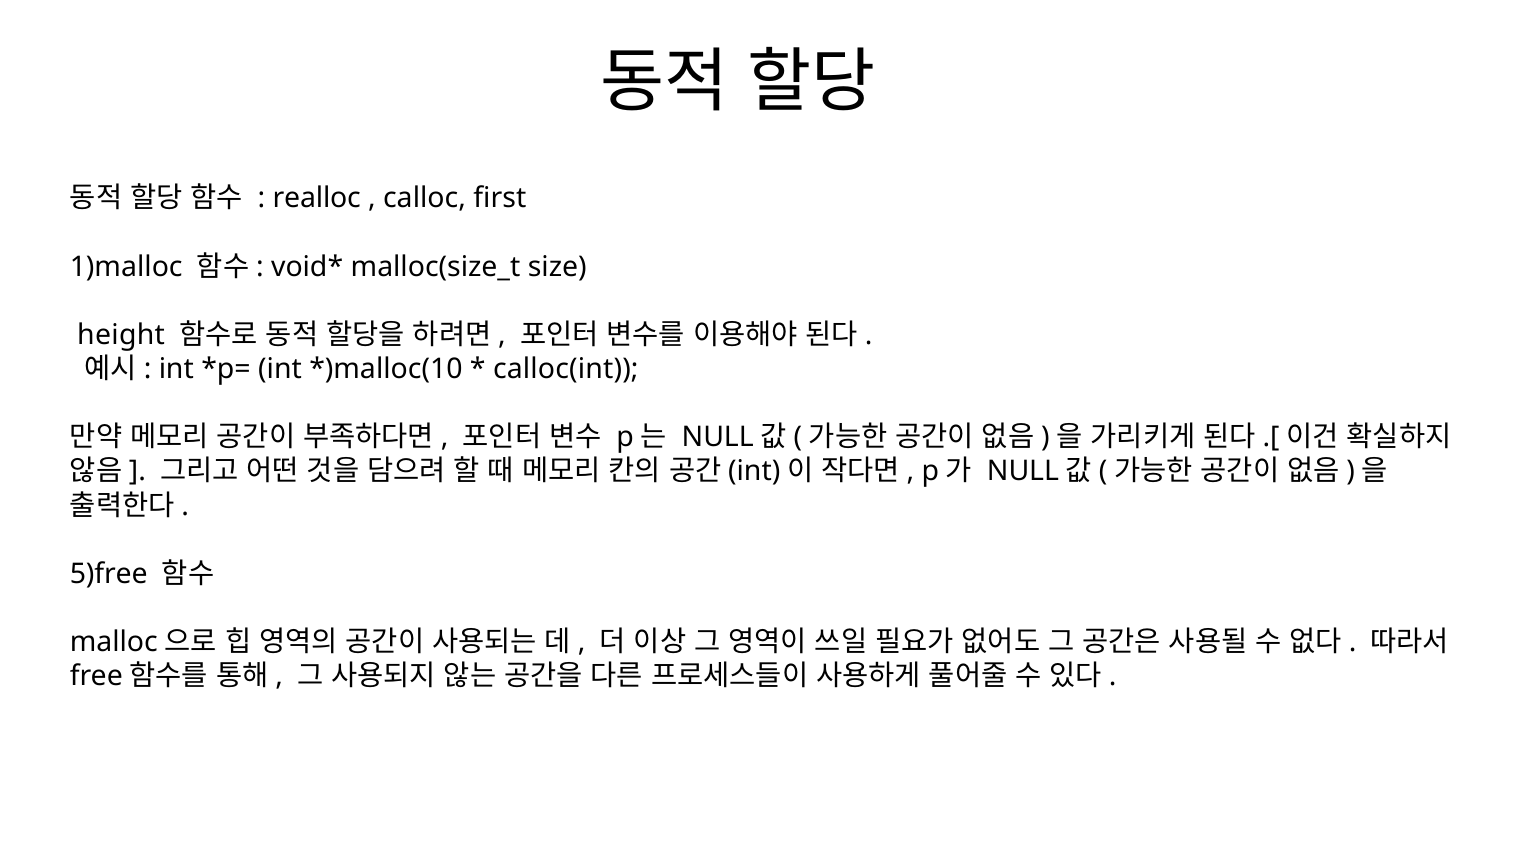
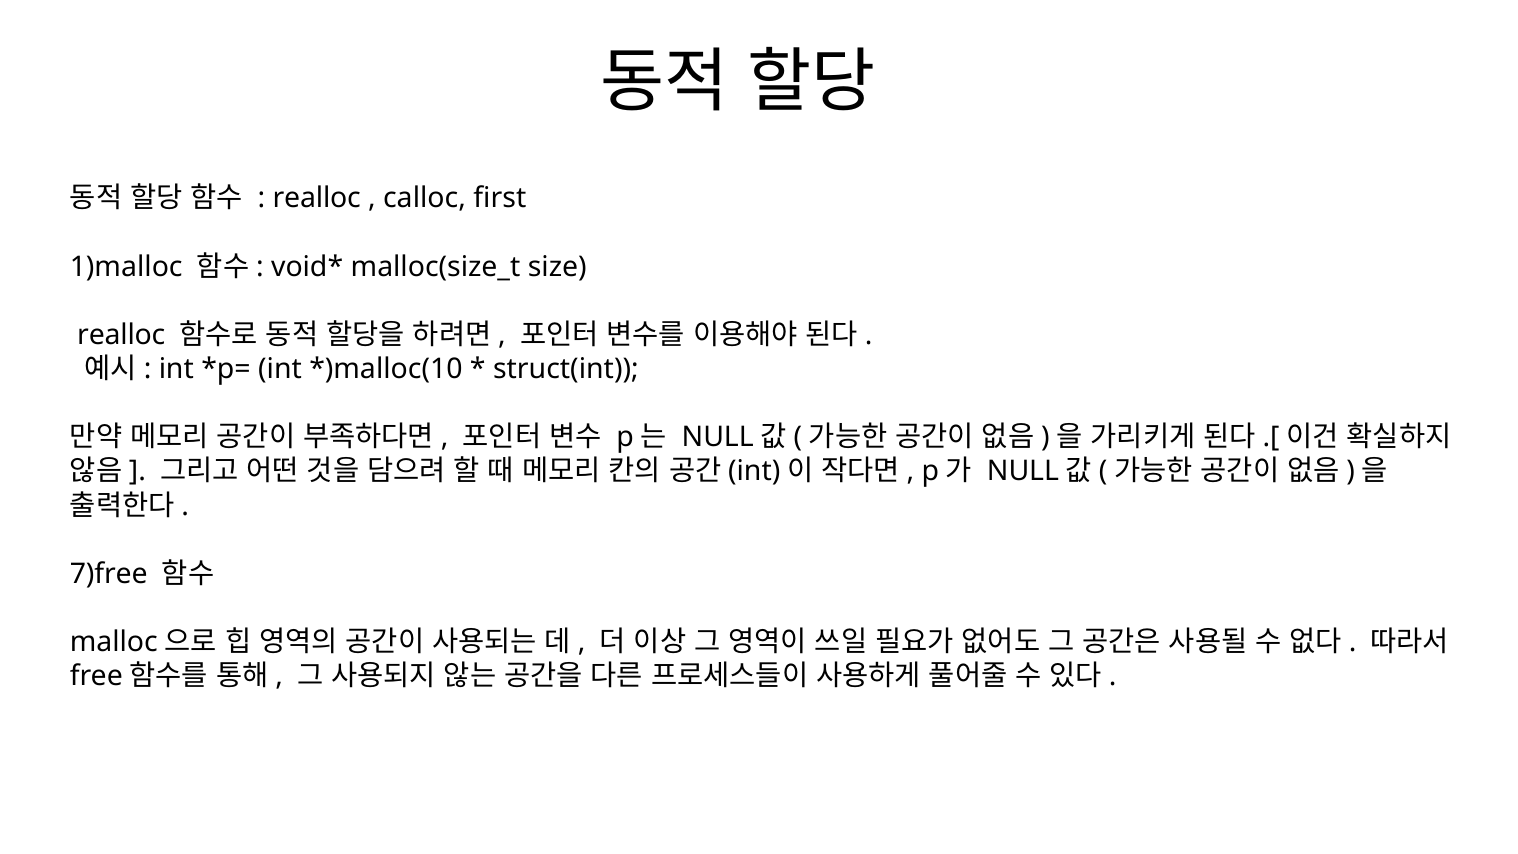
height: height -> realloc (121, 335)
calloc(int: calloc(int -> struct(int (566, 369)
5)free: 5)free -> 7)free (109, 574)
